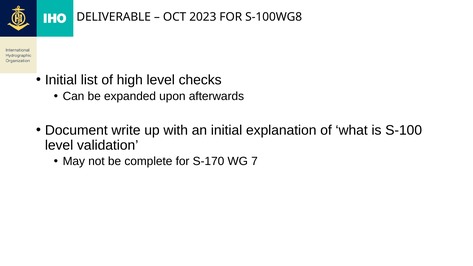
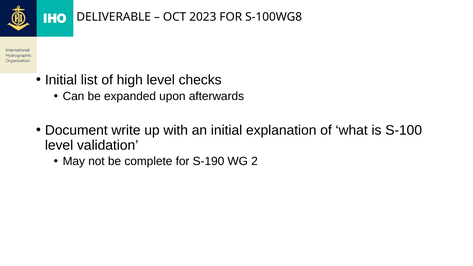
S-170: S-170 -> S-190 (209, 161)
7: 7 -> 2 (254, 161)
